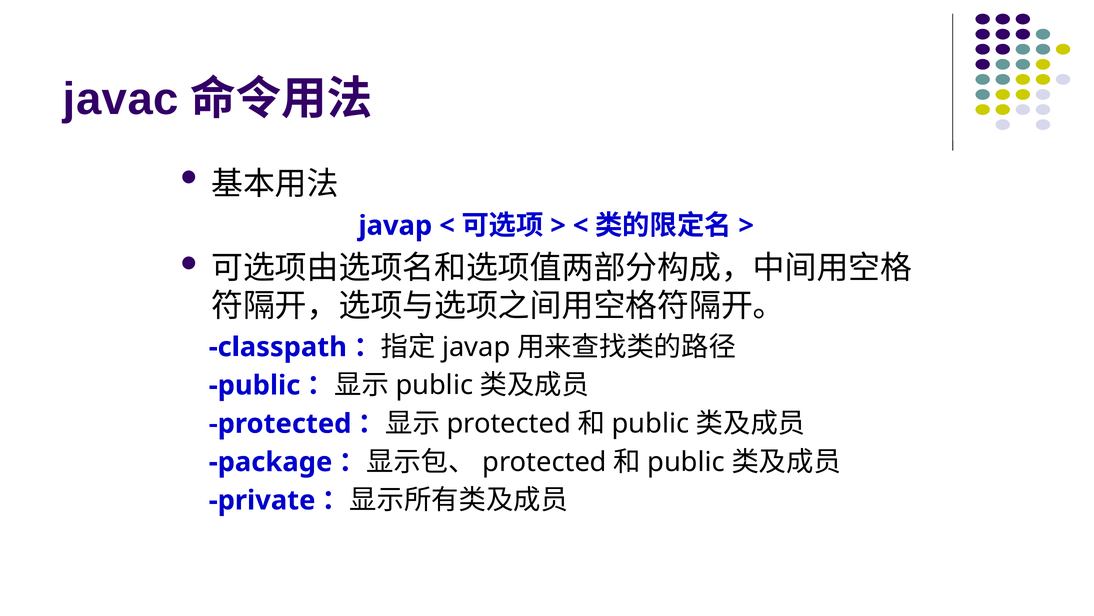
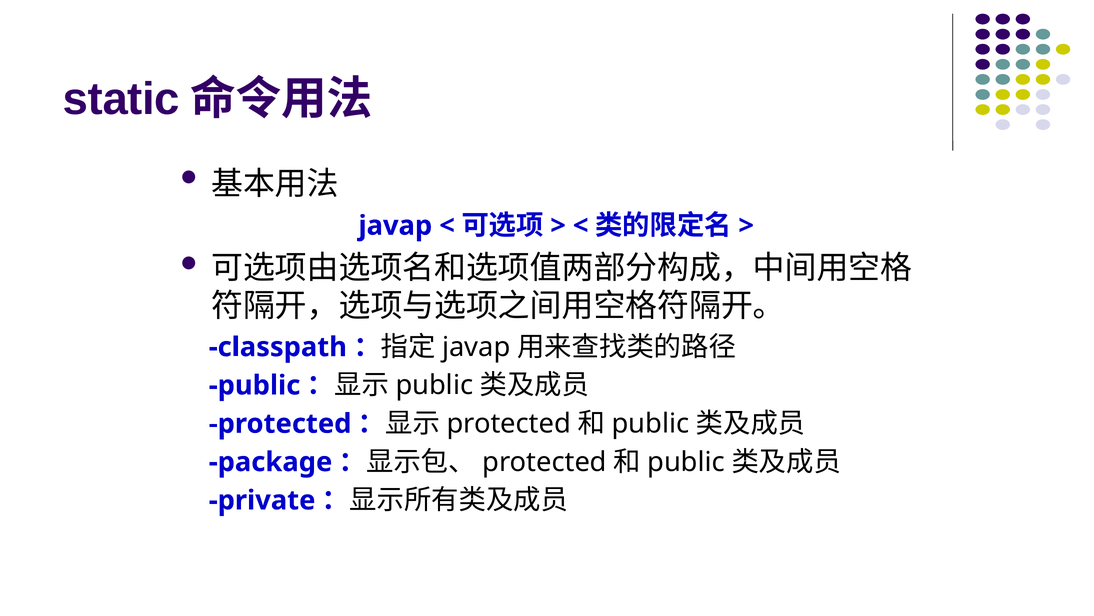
javac: javac -> static (121, 99)
